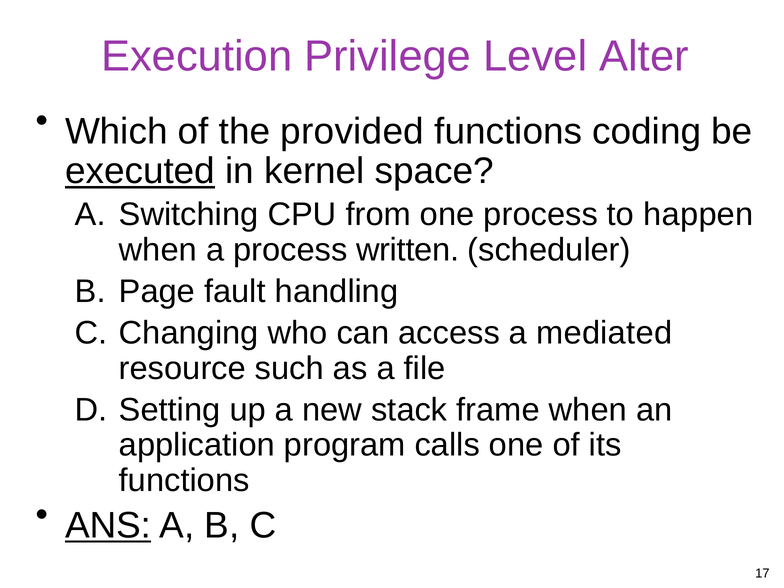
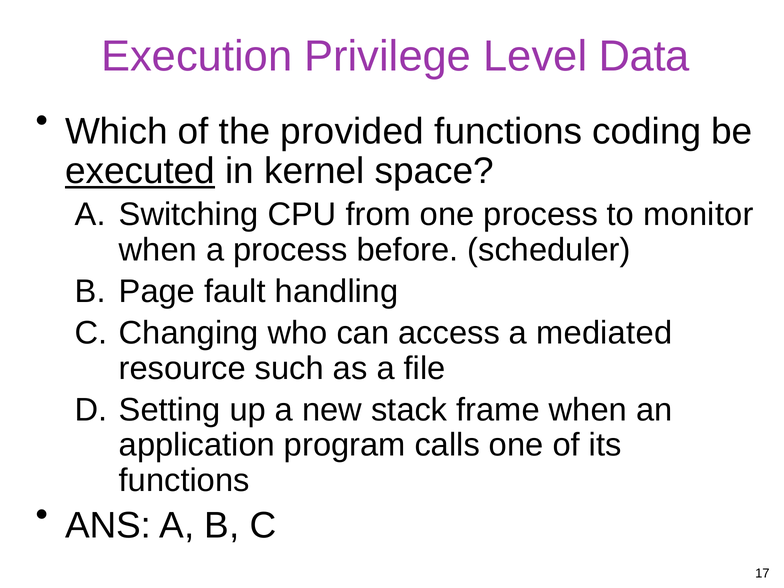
Alter: Alter -> Data (644, 56)
happen: happen -> monitor (698, 215)
written: written -> before (407, 250)
ANS underline: present -> none (108, 526)
